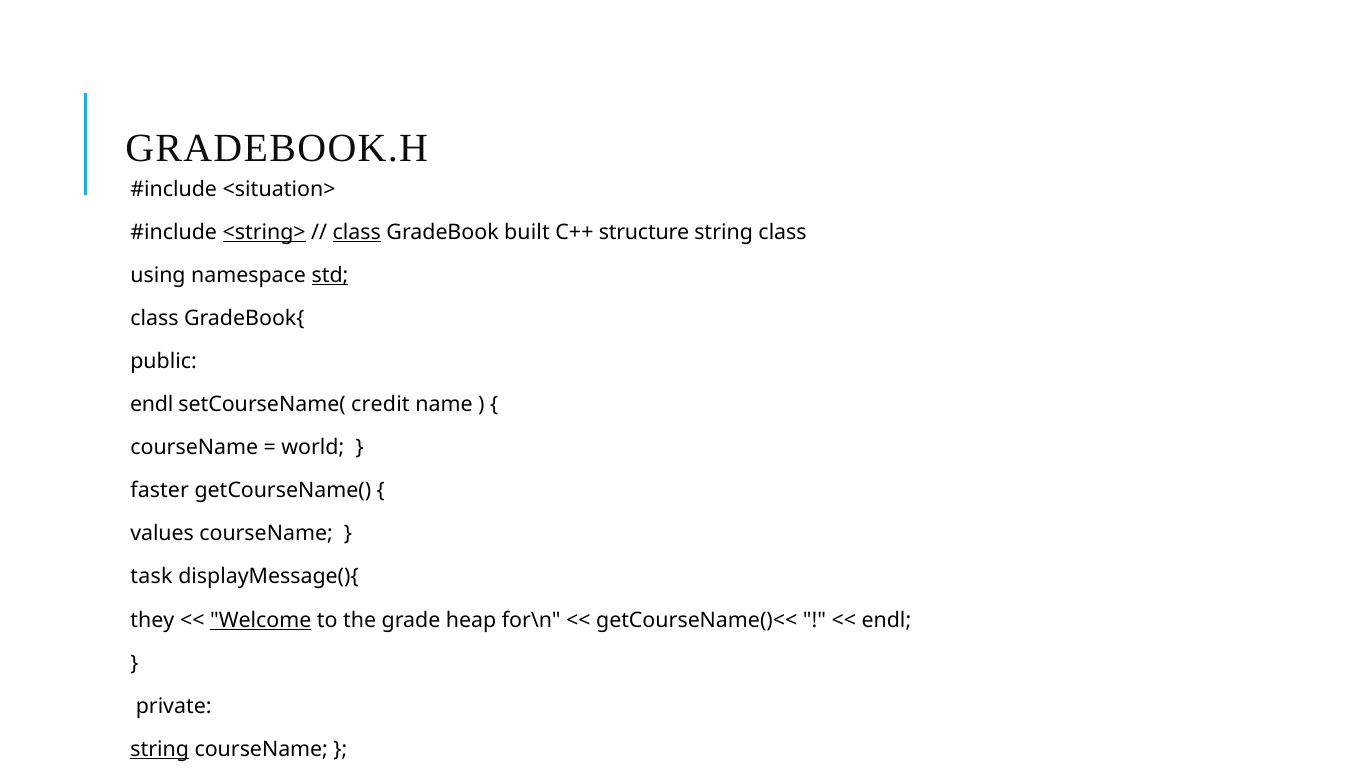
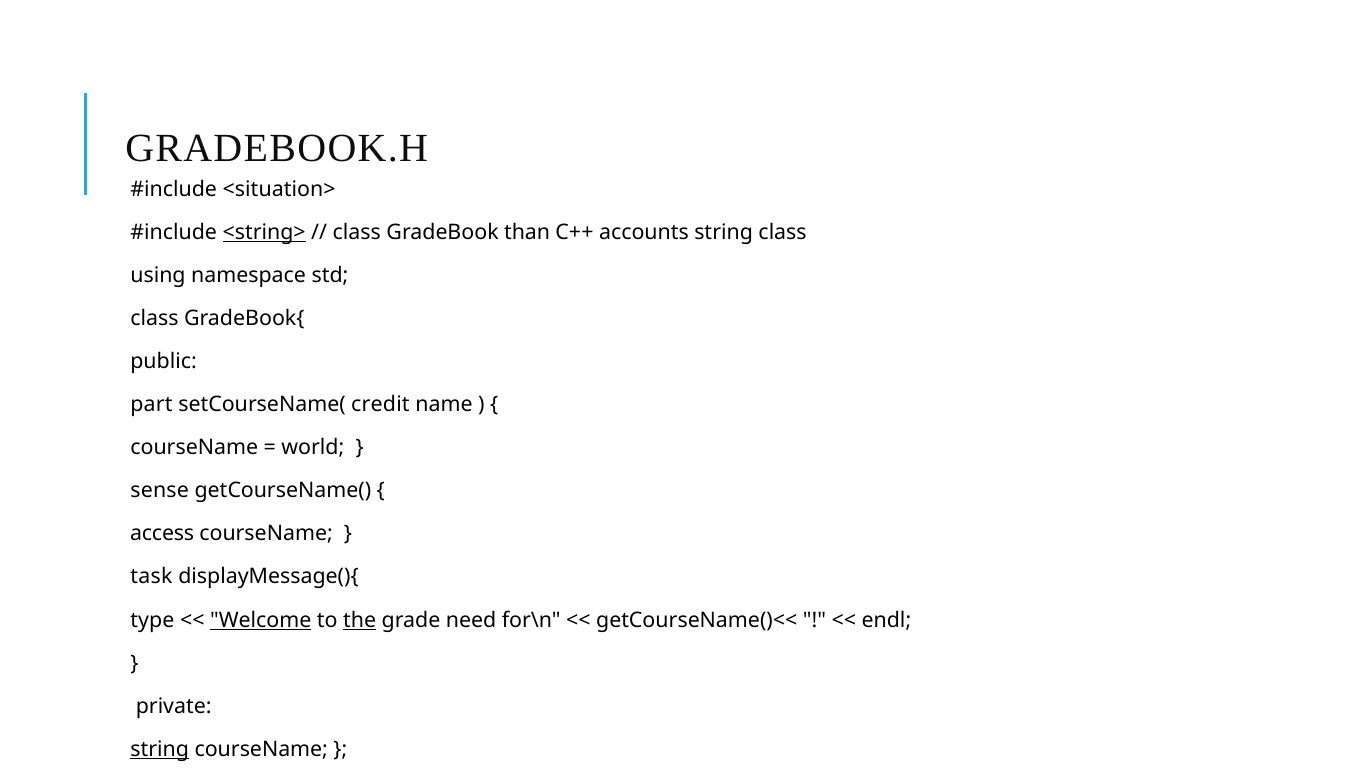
class underline: present -> none (357, 232)
built: built -> than (527, 232)
structure: structure -> accounts (644, 232)
std underline: present -> none (330, 275)
endl: endl -> part (152, 405)
faster: faster -> sense (160, 491)
values: values -> access (162, 534)
they: they -> type (152, 620)
the underline: none -> present (360, 620)
heap: heap -> need (471, 620)
